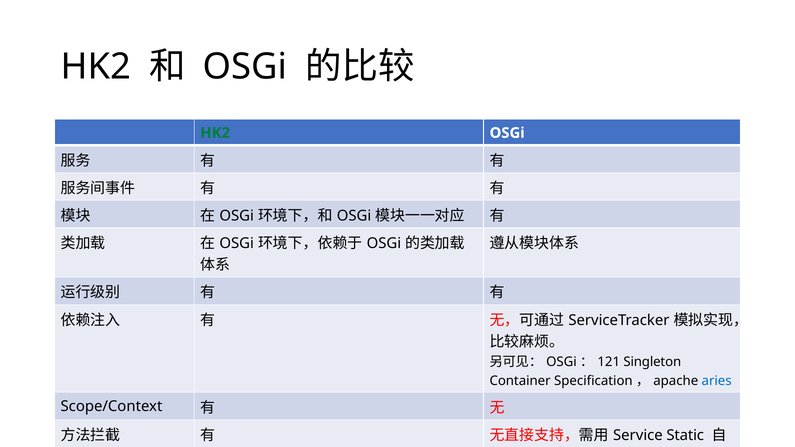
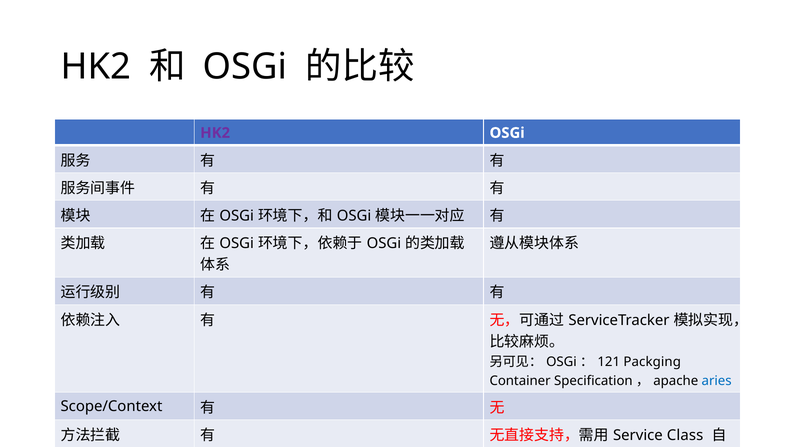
HK2 colour: green -> purple (215, 133)
Singleton: Singleton -> Packging (652, 362)
Static: Static -> Class (685, 435)
